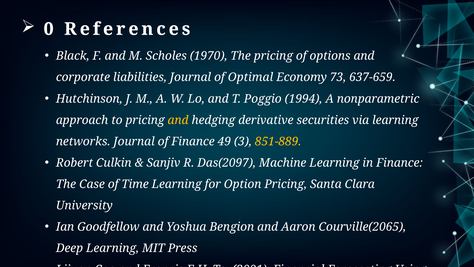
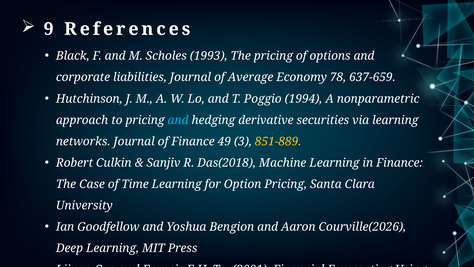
0: 0 -> 9 (49, 29)
1970: 1970 -> 1993 (209, 56)
Optimal: Optimal -> Average (251, 77)
73: 73 -> 78 (338, 77)
and colour: yellow -> light blue (178, 120)
Das(2097: Das(2097 -> Das(2018 (227, 163)
Courville(2065: Courville(2065 -> Courville(2026 (362, 227)
